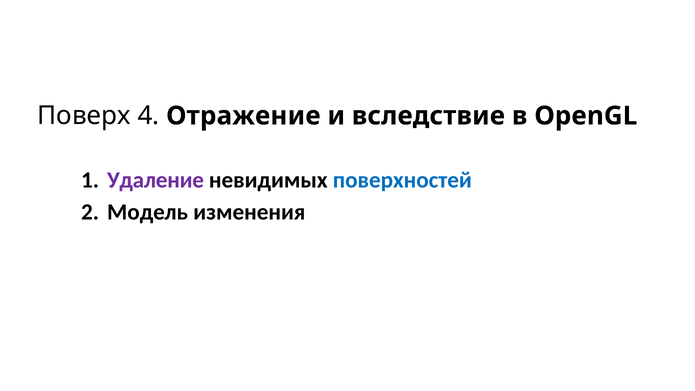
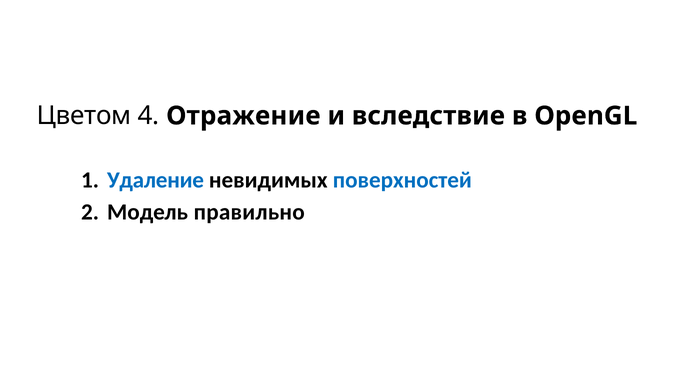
Поверх: Поверх -> Цветом (84, 116)
Удаление colour: purple -> blue (155, 180)
изменения: изменения -> правильно (249, 212)
